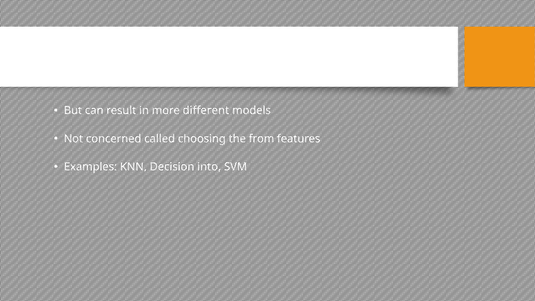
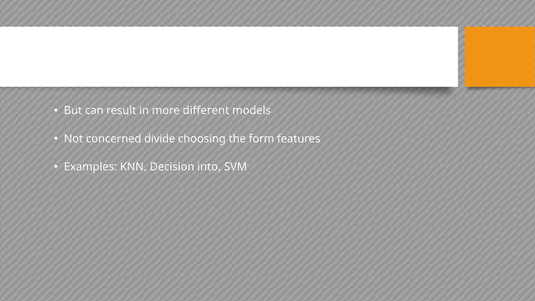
called: called -> divide (160, 139)
from: from -> form (262, 139)
